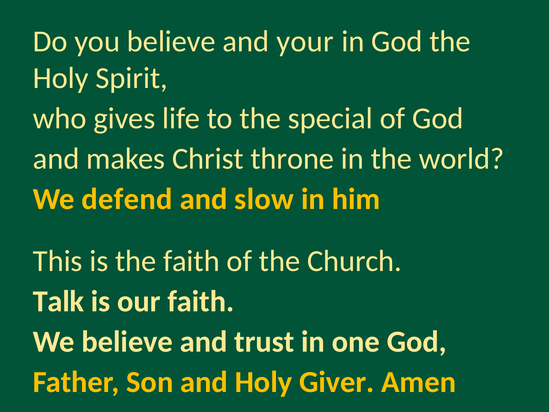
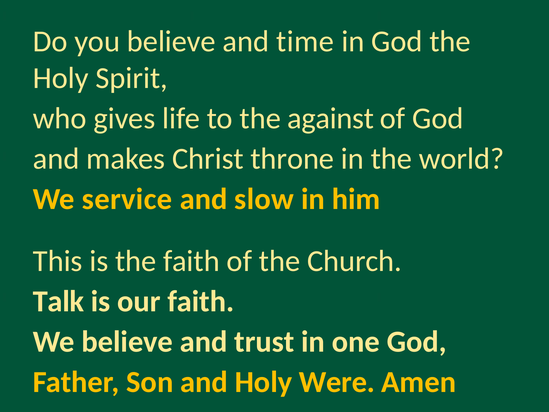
your: your -> time (305, 42)
special: special -> against (331, 118)
defend: defend -> service (127, 199)
Giver: Giver -> Were (337, 382)
